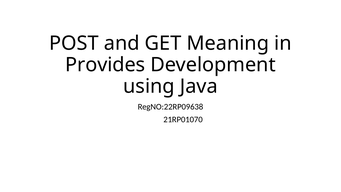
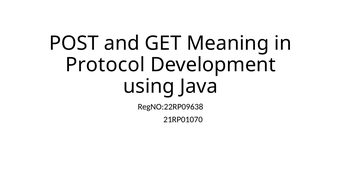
Provides: Provides -> Protocol (105, 65)
